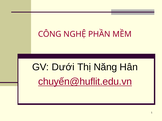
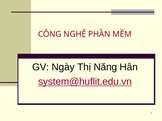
Dưới: Dưới -> Ngày (63, 67)
chuyến@huflit.edu.vn: chuyến@huflit.edu.vn -> system@huflit.edu.vn (85, 82)
